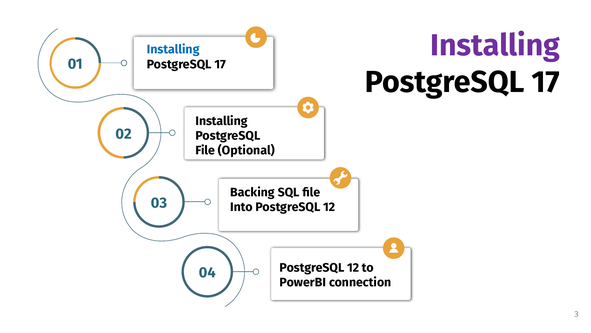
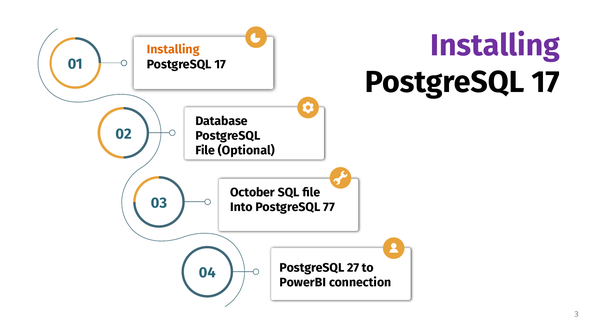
Installing colour: blue -> orange (173, 49)
Installing: Installing -> Database (222, 121)
Backing: Backing -> October (253, 192)
Into PostgreSQL 12: 12 -> 77 (329, 207)
12: 12 -> 27 (353, 267)
